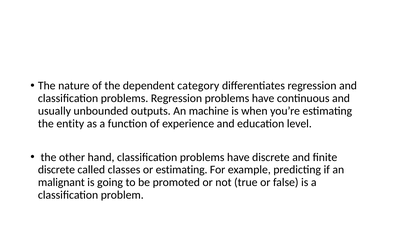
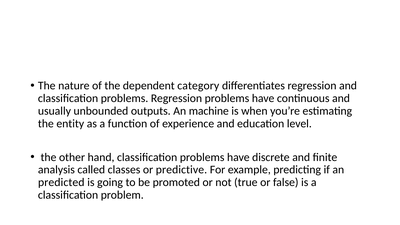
discrete: discrete -> analysis (56, 170)
or estimating: estimating -> predictive (181, 170)
malignant: malignant -> predicted (61, 182)
